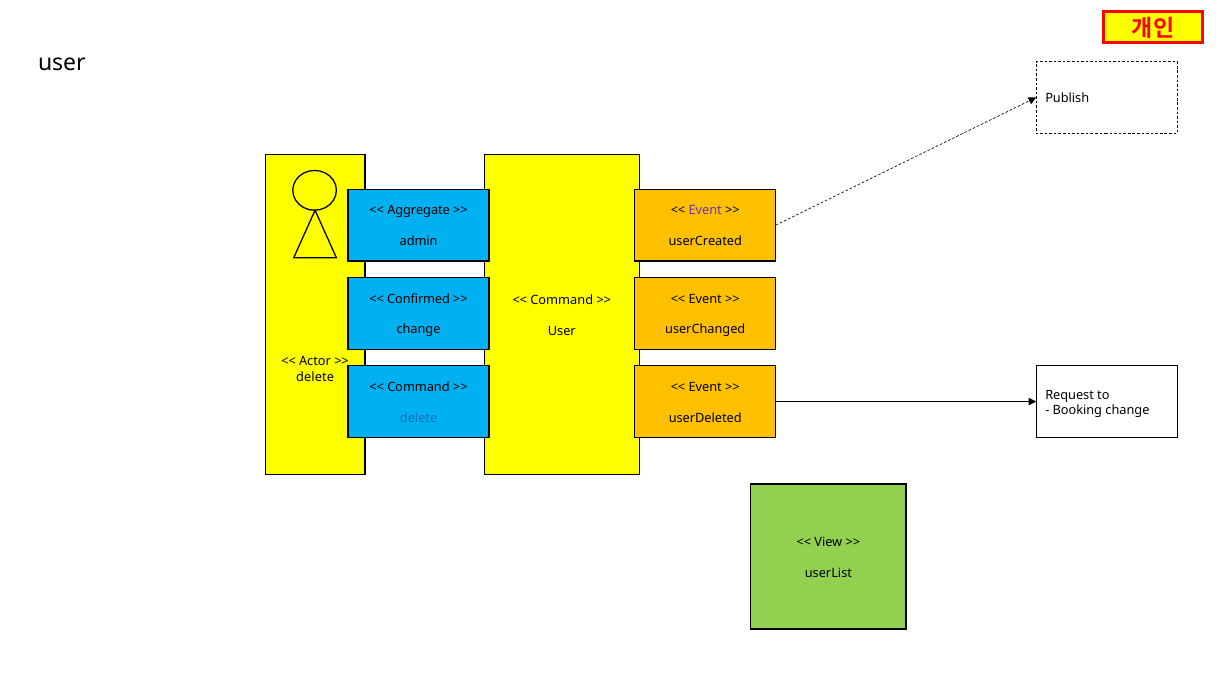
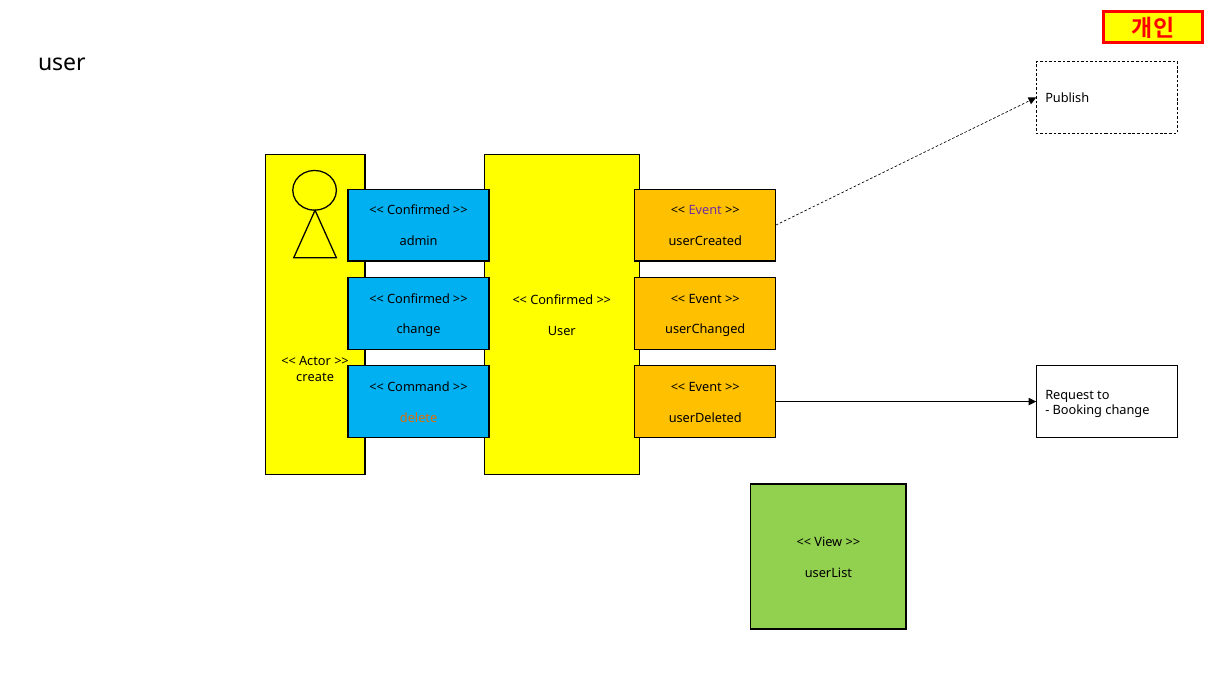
Aggregate: Aggregate -> Confirmed (419, 211)
Command: Command -> Confirmed (562, 300)
delete: delete -> create (315, 377)
delete colour: blue -> orange (419, 418)
